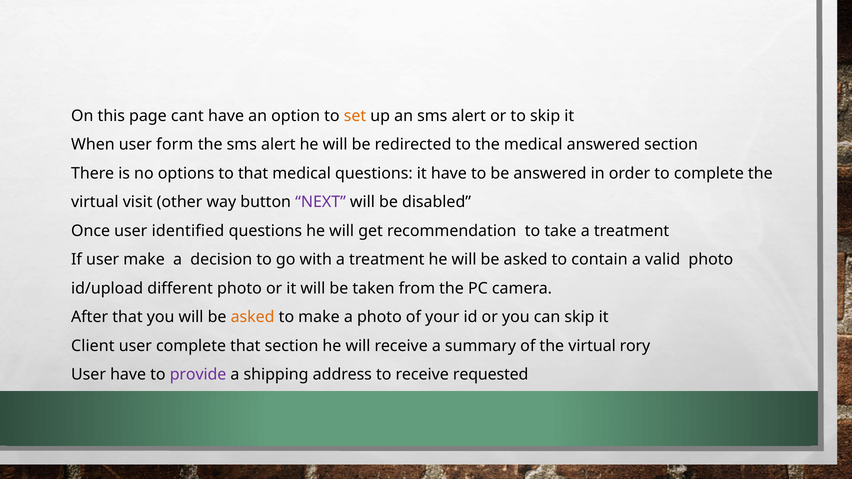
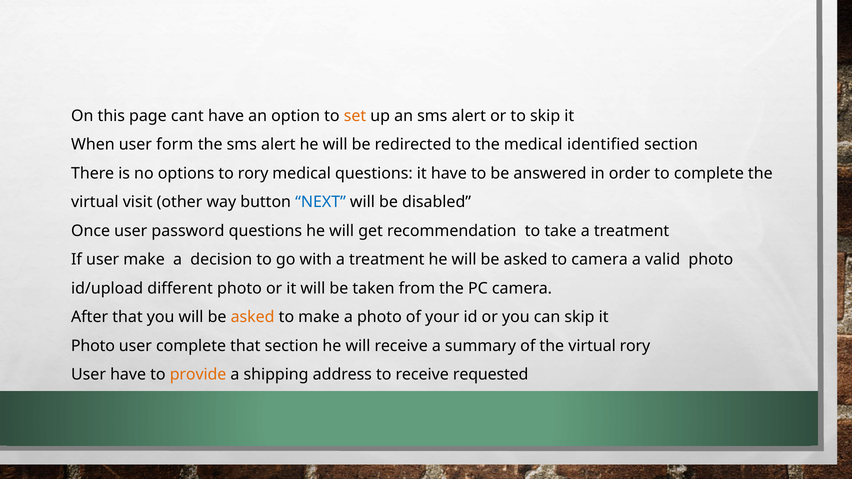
medical answered: answered -> identified (603, 145)
to that: that -> rory (253, 174)
NEXT colour: purple -> blue (321, 202)
identified: identified -> password (188, 231)
to contain: contain -> camera (599, 260)
Client: Client -> Photo (93, 346)
provide colour: purple -> orange (198, 375)
